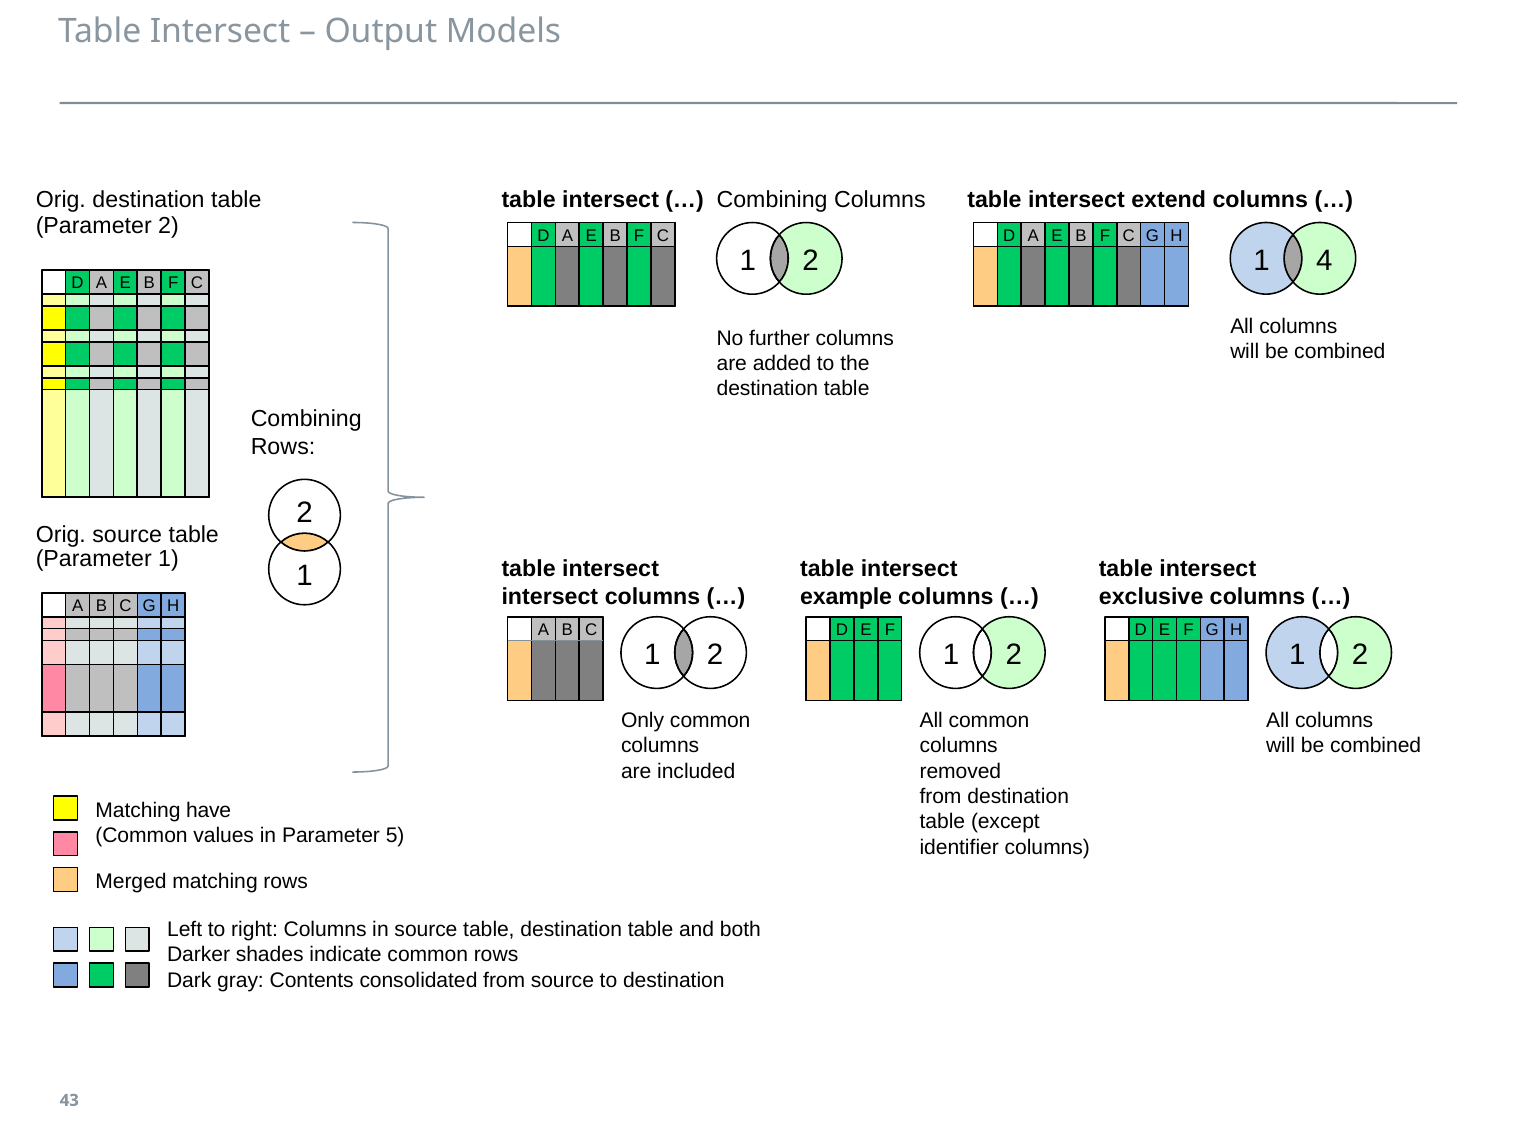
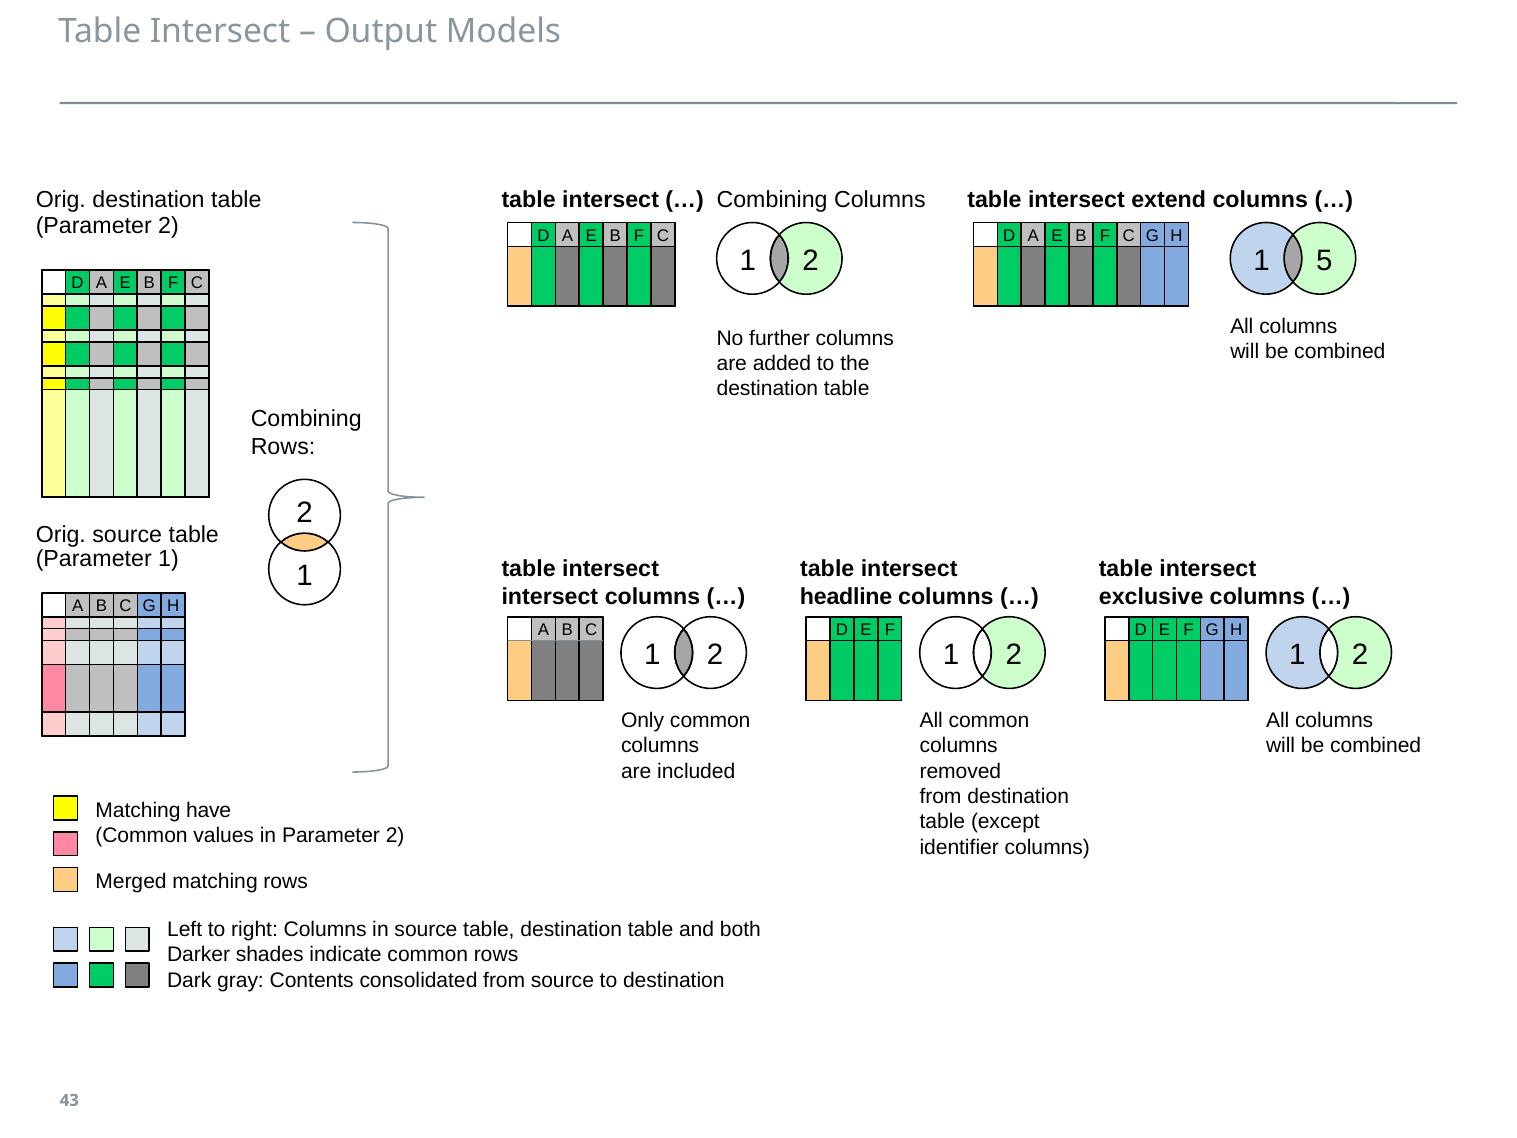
4: 4 -> 5 (1324, 260)
example: example -> headline (846, 596)
in Parameter 5: 5 -> 2 (395, 835)
